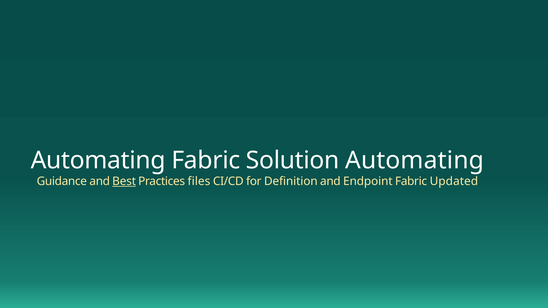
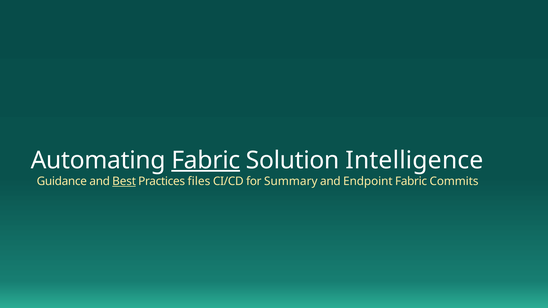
Fabric underline: none -> present (206, 160)
Solution Automating: Automating -> Intelligence (414, 160)
Definition: Definition -> Summary (291, 181)
Updated: Updated -> Commits (454, 181)
